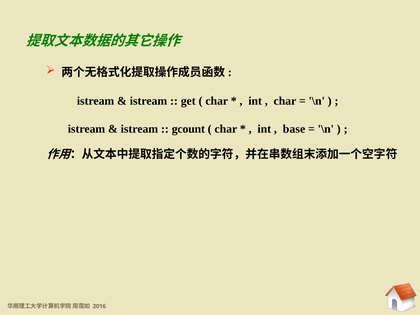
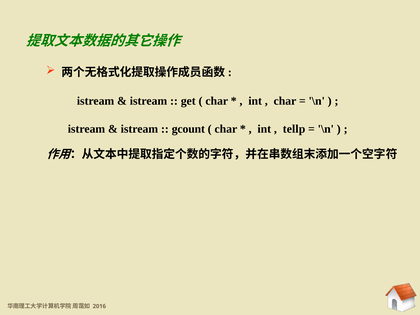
base: base -> tellp (294, 129)
